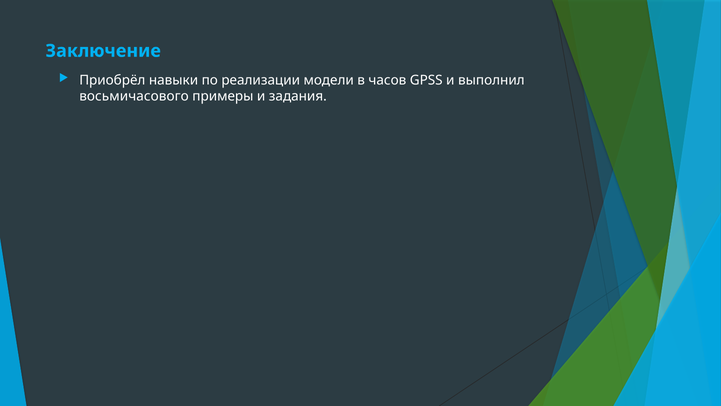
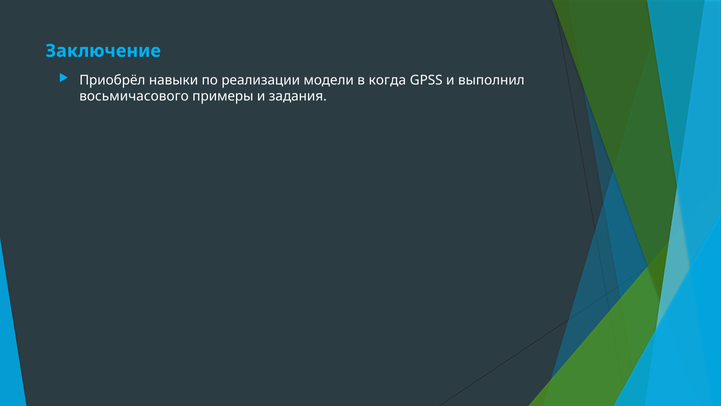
часов: часов -> когда (387, 80)
